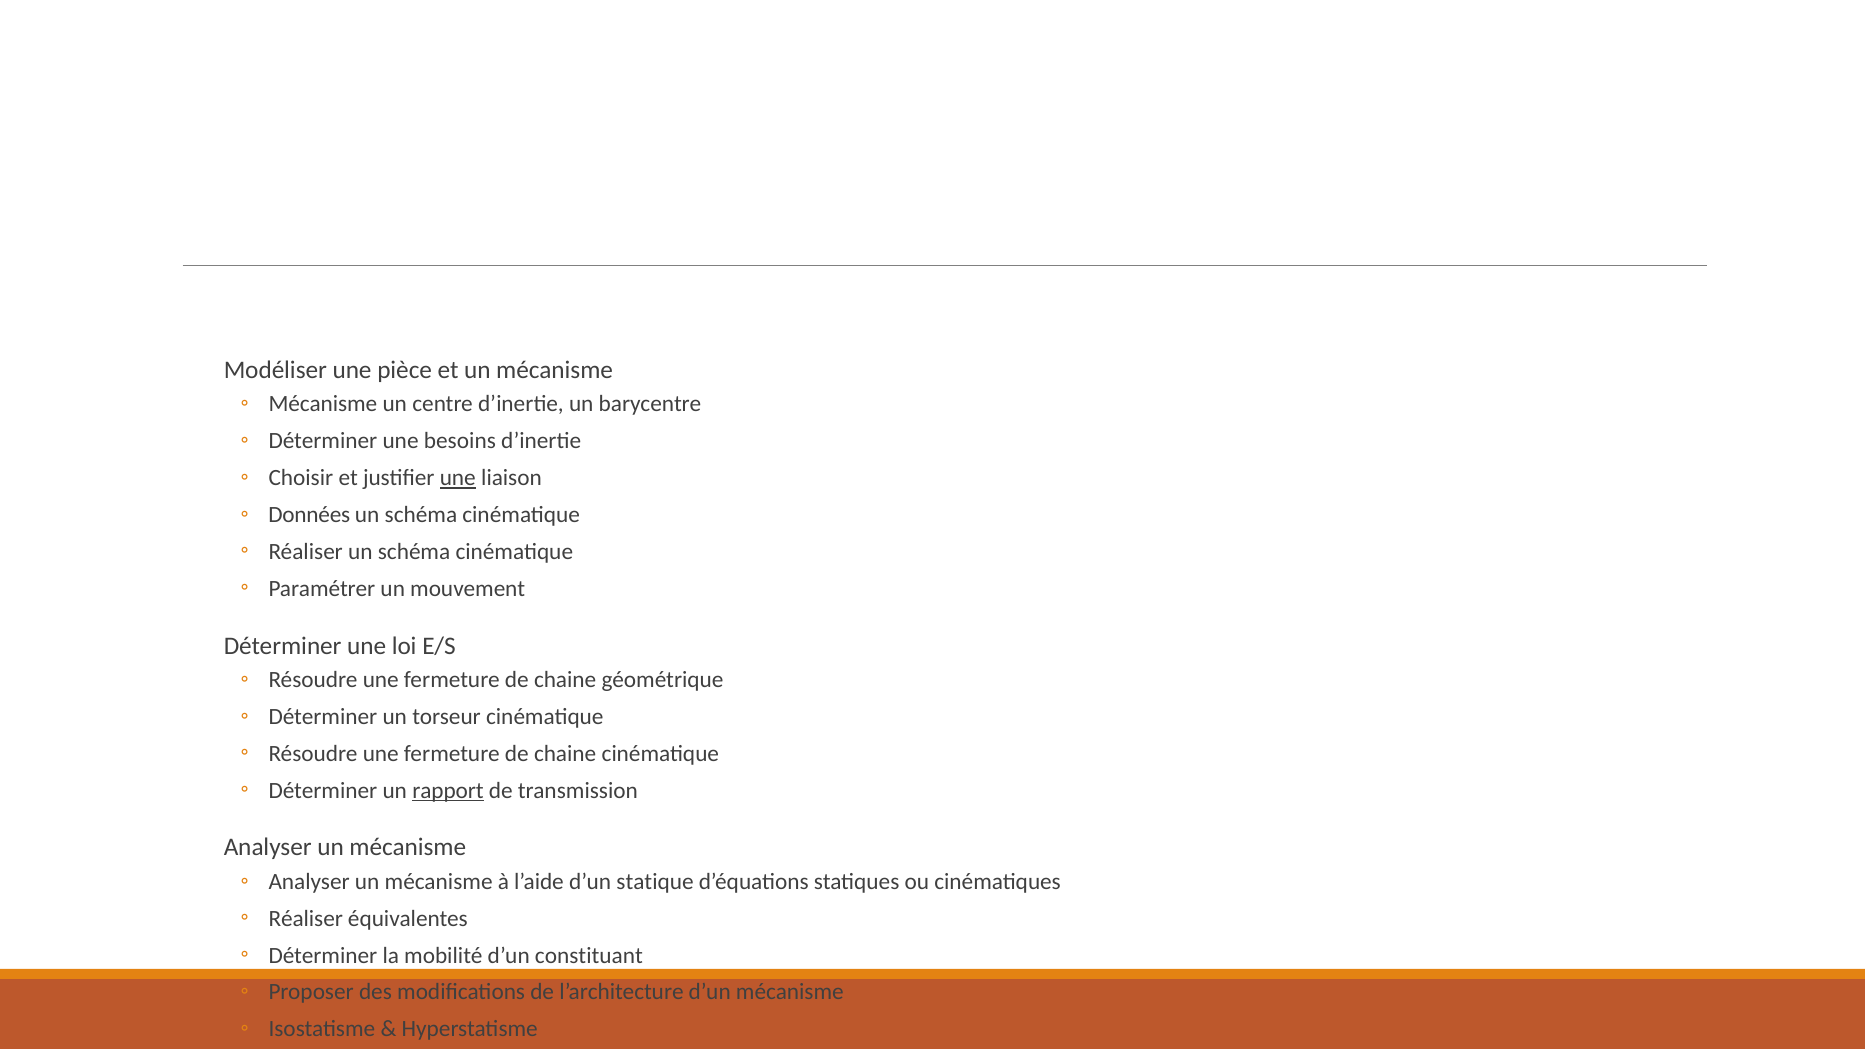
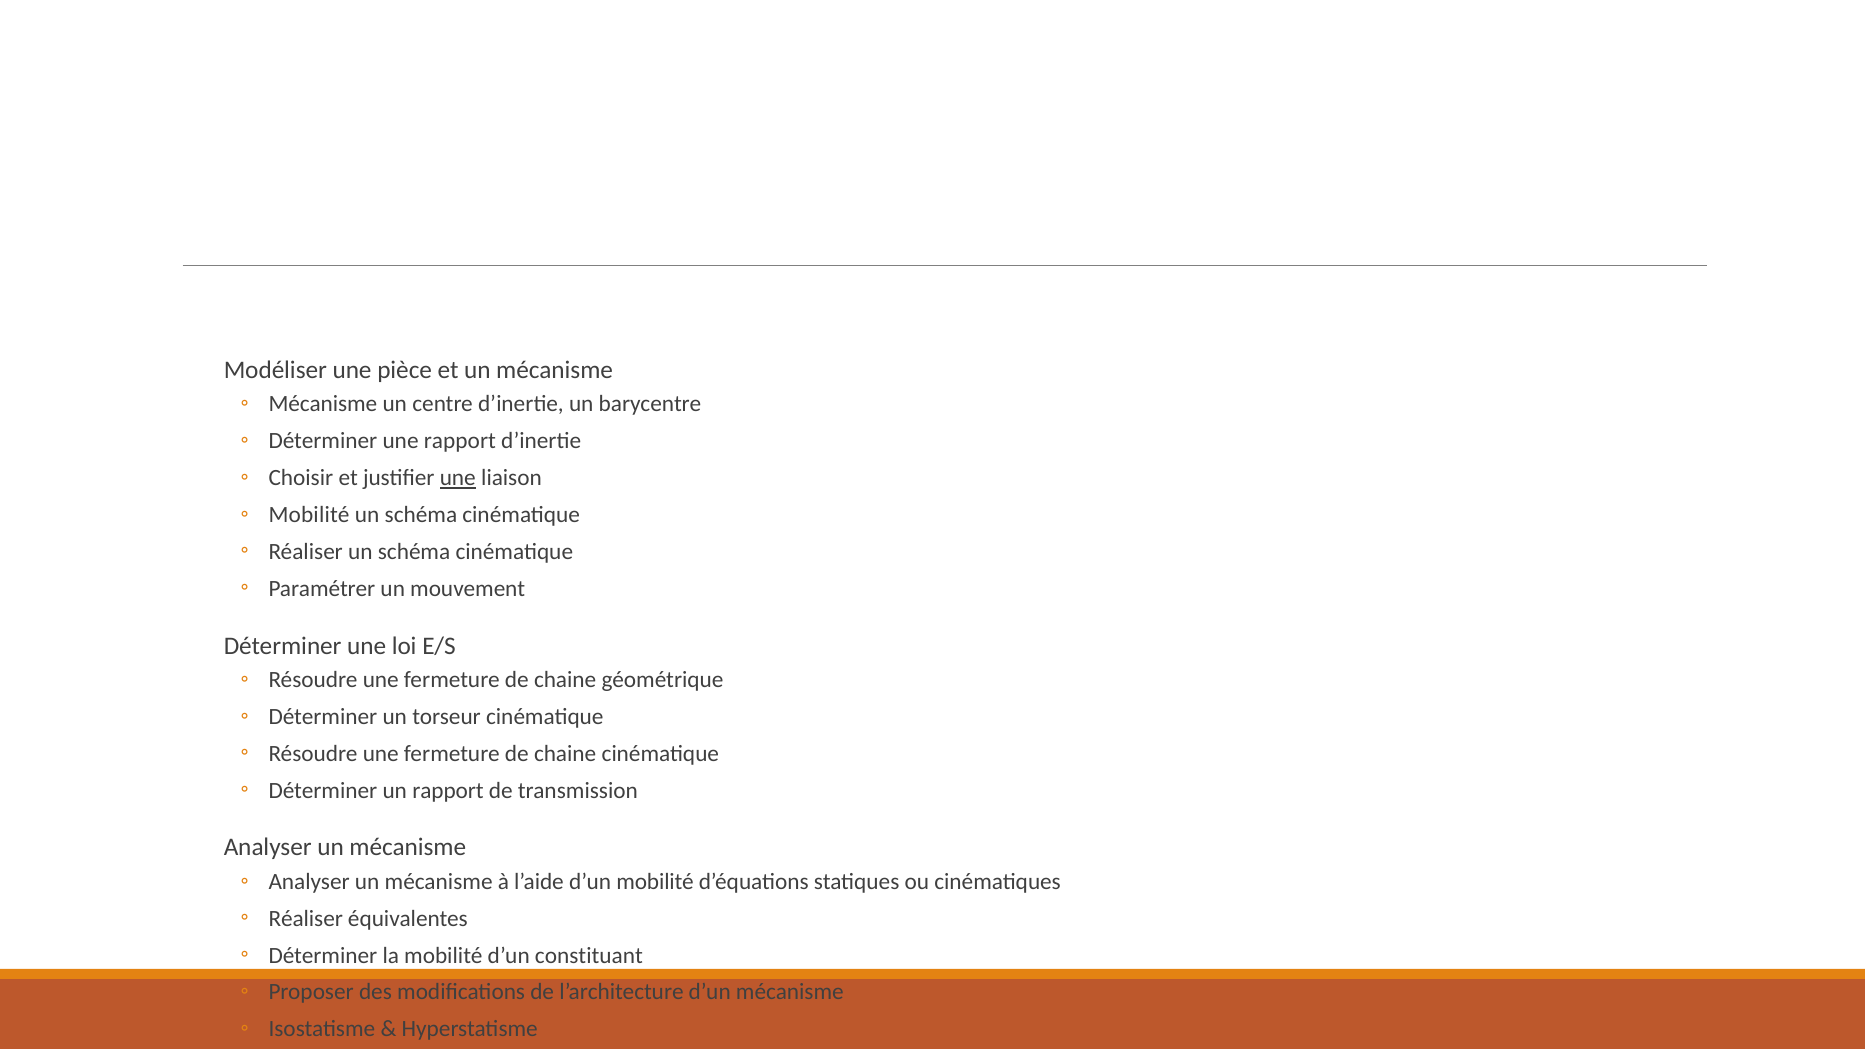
une besoins: besoins -> rapport (460, 441)
Données: Données -> Mobilité (309, 515)
rapport underline: present -> none (448, 790)
d’un statique: statique -> mobilité (655, 882)
